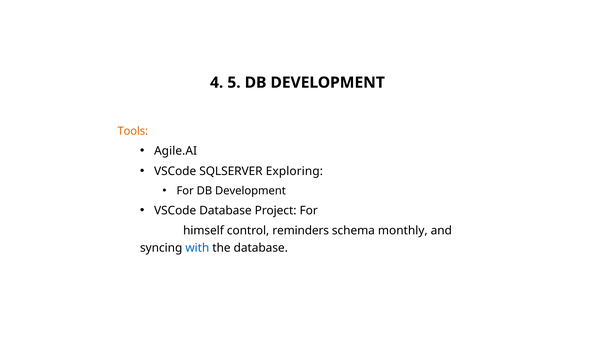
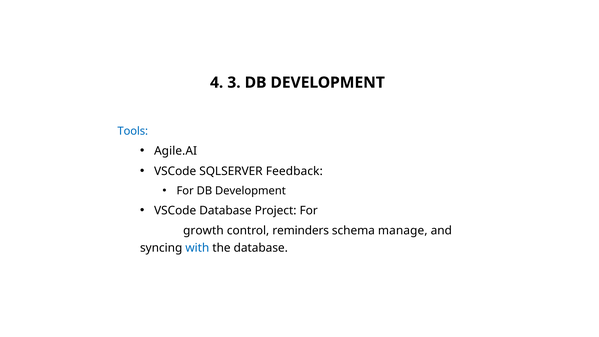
5: 5 -> 3 (234, 83)
Tools colour: orange -> blue (133, 131)
Exploring: Exploring -> Feedback (294, 171)
himself: himself -> growth (203, 231)
monthly: monthly -> manage (403, 231)
